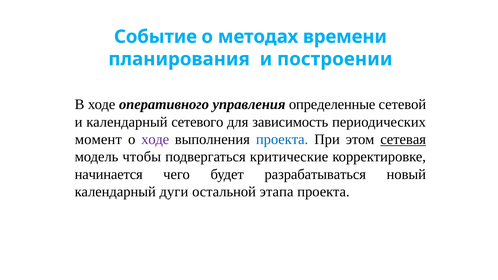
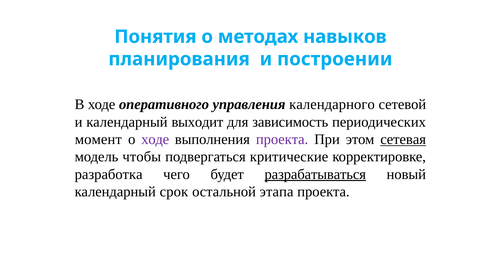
Событие: Событие -> Понятия (155, 37)
времени: времени -> навыков (345, 37)
определенные: определенные -> календарного (332, 105)
сетевого: сетевого -> выходит (197, 122)
проекта colour: blue -> purple (282, 139)
начинается: начинается -> разработка (109, 174)
разрабатываться underline: none -> present (315, 174)
дуги: дуги -> срок (174, 192)
